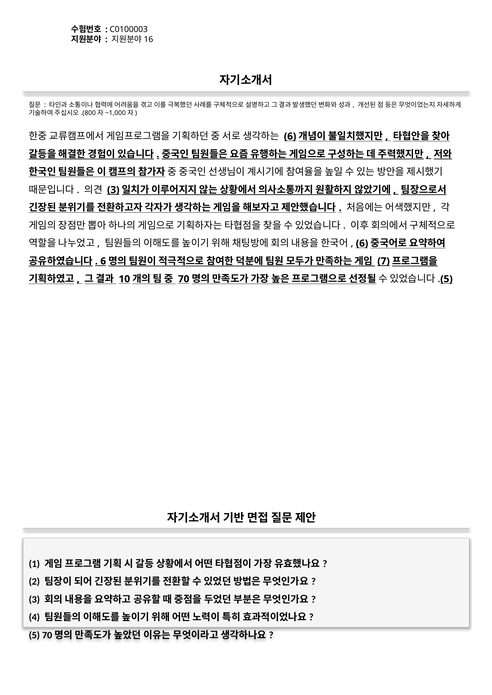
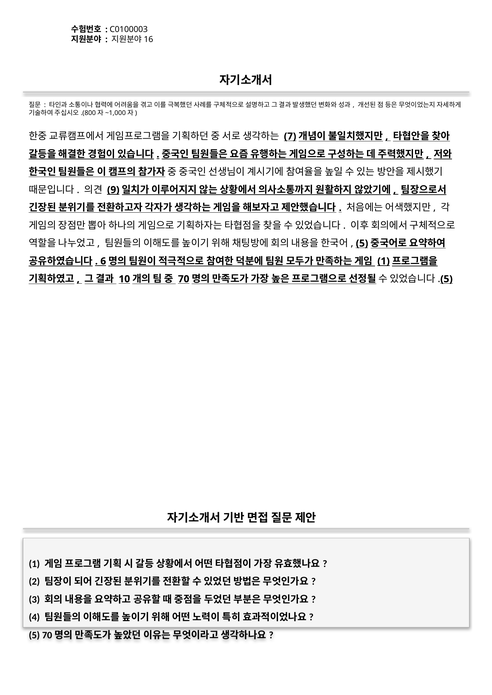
6: 6 -> 7 (290, 137)
3: 3 -> 9 (113, 190)
6: 6 -> 5 (362, 244)
7: 7 -> 1 (384, 261)
